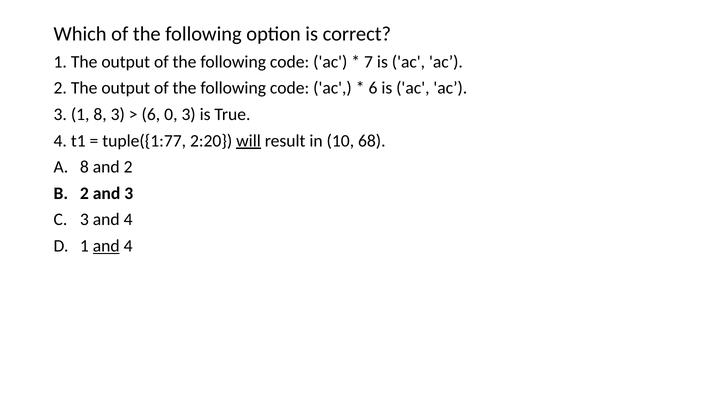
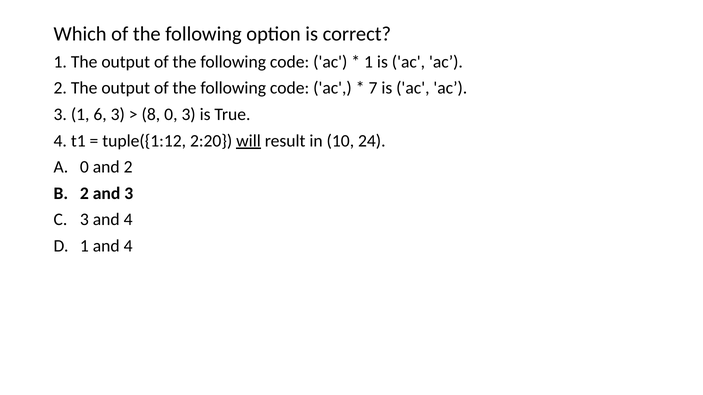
7: 7 -> 1 (369, 62)
6: 6 -> 7 (373, 88)
1 8: 8 -> 6 (100, 115)
6: 6 -> 8 (151, 115)
tuple({1:77: tuple({1:77 -> tuple({1:12 (144, 141)
68: 68 -> 24 (372, 141)
8: 8 -> 0 (84, 167)
and underline: present -> none (106, 246)
